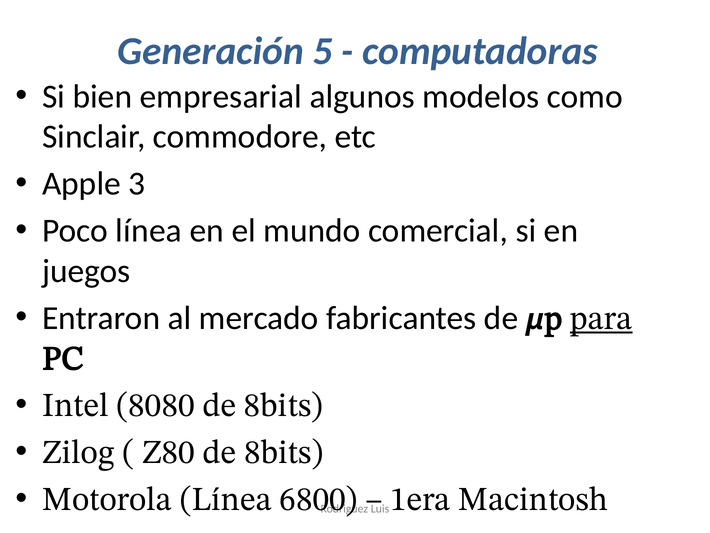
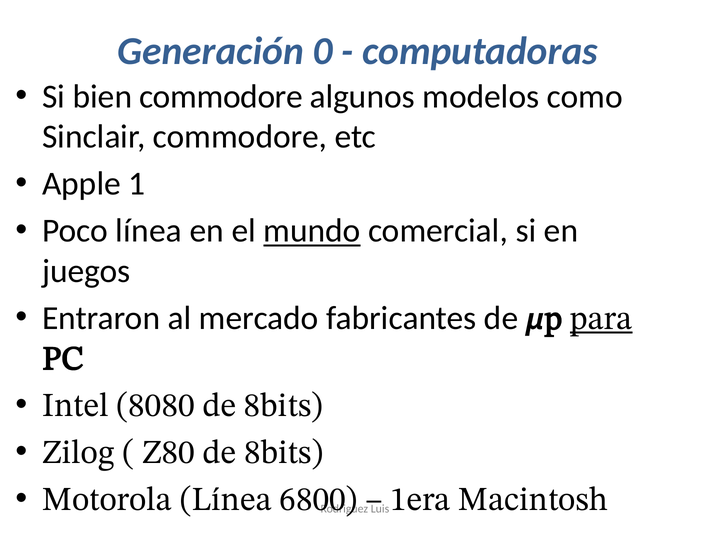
5: 5 -> 0 (323, 51)
bien empresarial: empresarial -> commodore (221, 97)
3: 3 -> 1 (137, 184)
mundo underline: none -> present (312, 231)
